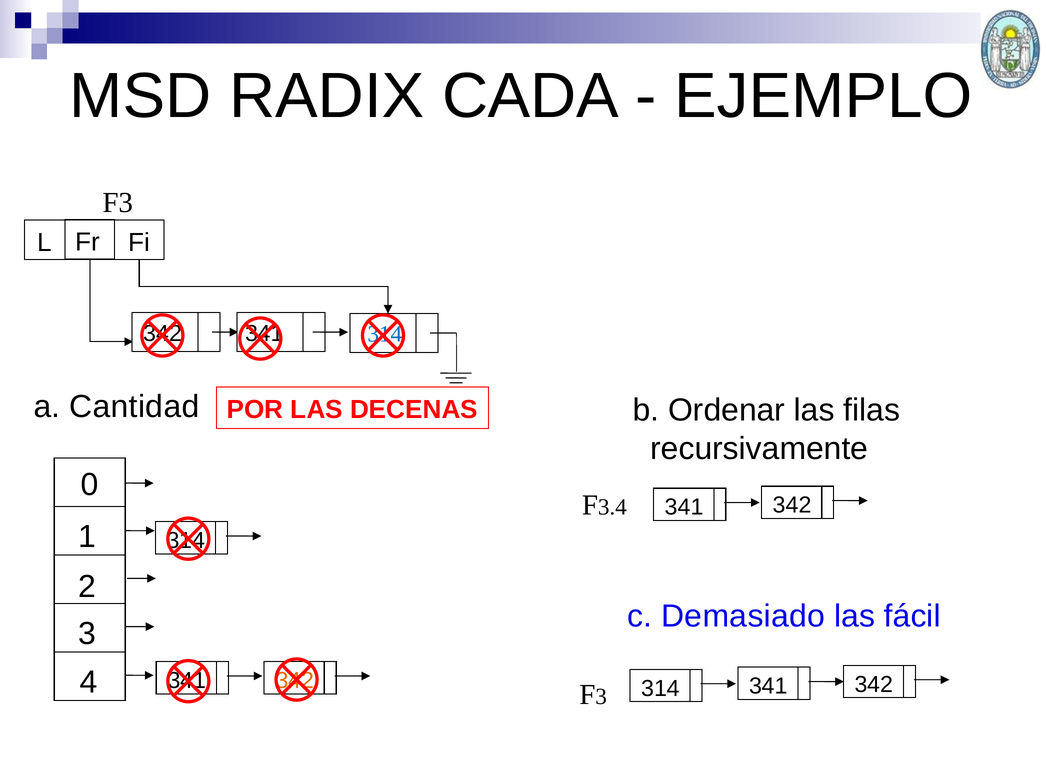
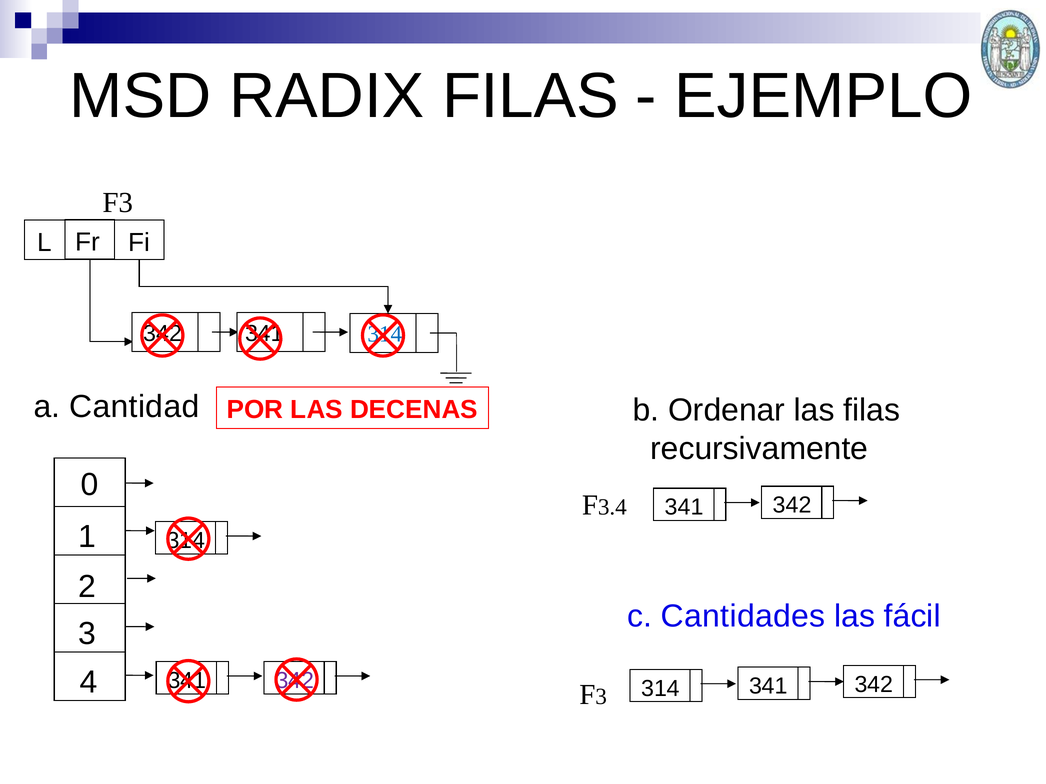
RADIX CADA: CADA -> FILAS (530, 96)
Demasiado: Demasiado -> Cantidades (743, 617)
342 colour: orange -> purple (295, 681)
